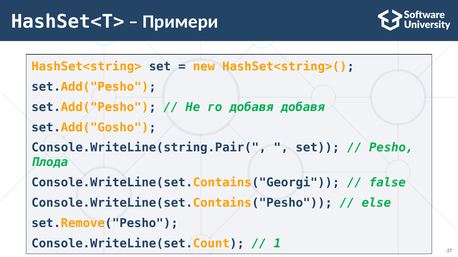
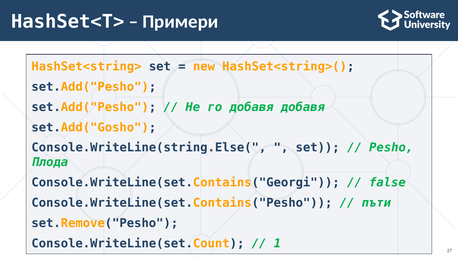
Console.WriteLine(string.Pair(: Console.WriteLine(string.Pair( -> Console.WriteLine(string.Else( (149, 148)
else: else -> пъти (376, 203)
